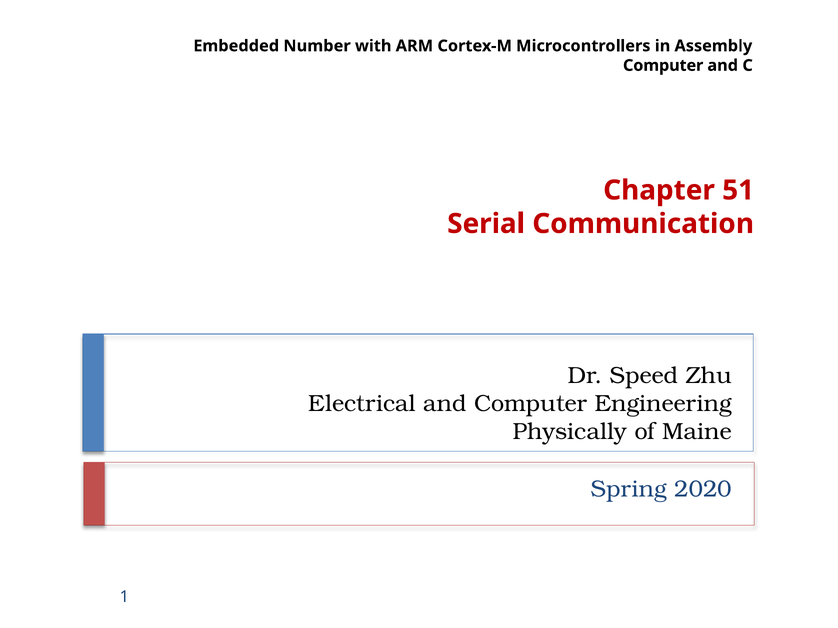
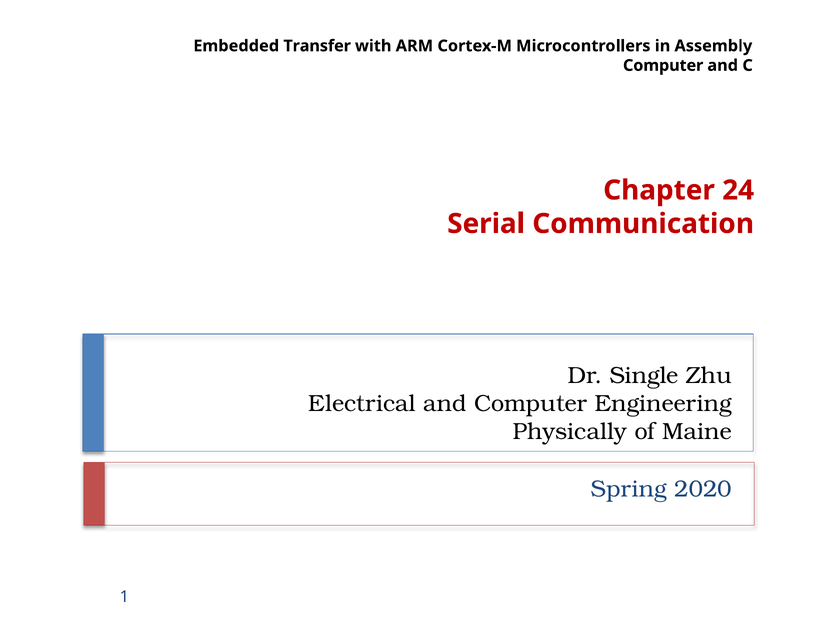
Number: Number -> Transfer (317, 46)
51: 51 -> 24 (738, 190)
Speed: Speed -> Single (644, 376)
